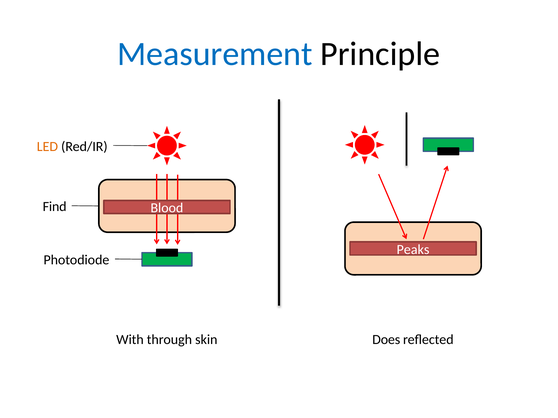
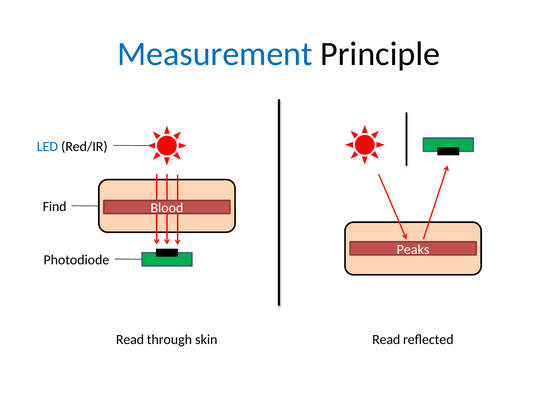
LED colour: orange -> blue (47, 147)
With: With -> Read (130, 340)
Does: Does -> Read (386, 340)
